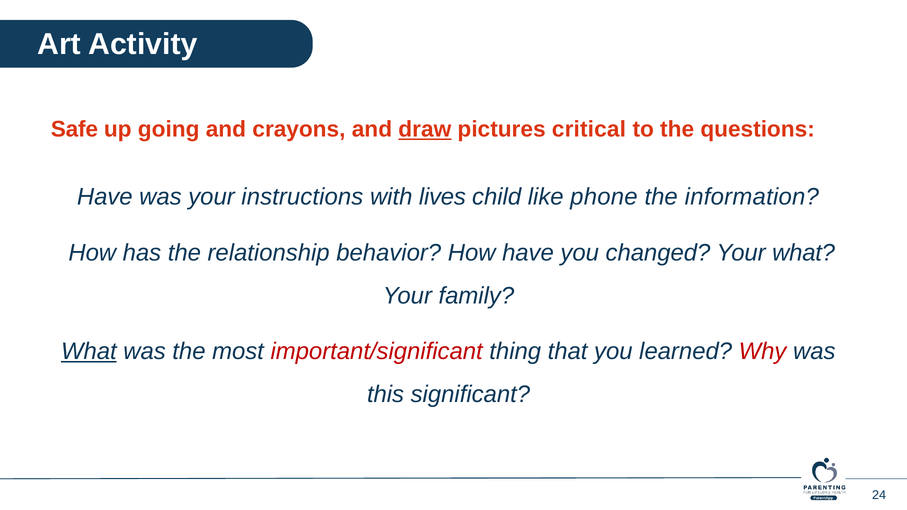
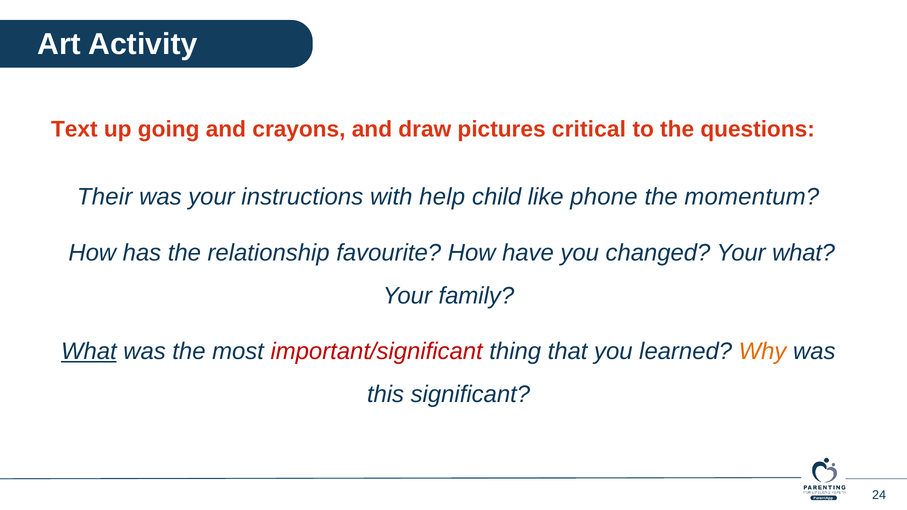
Safe: Safe -> Text (74, 130)
draw underline: present -> none (425, 130)
Have: Have -> Their (105, 197)
lives: lives -> help (442, 197)
information: information -> momentum (752, 197)
behavior: behavior -> favourite (389, 253)
Why colour: red -> orange (763, 352)
